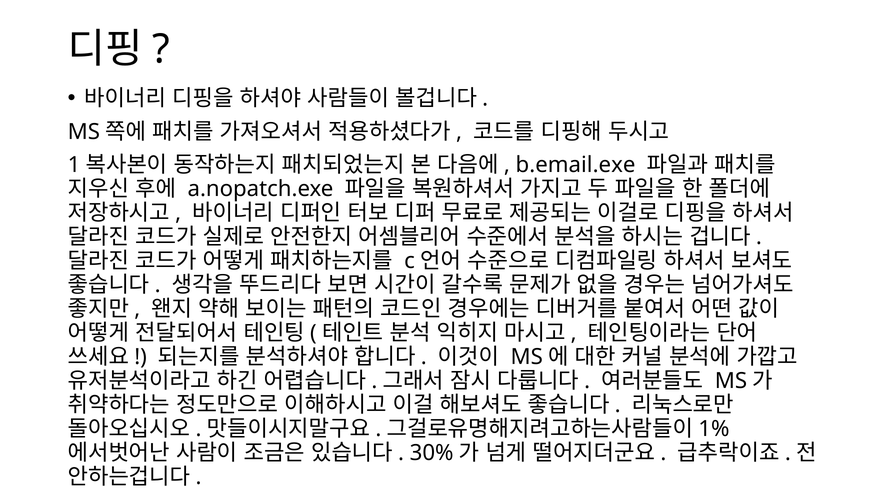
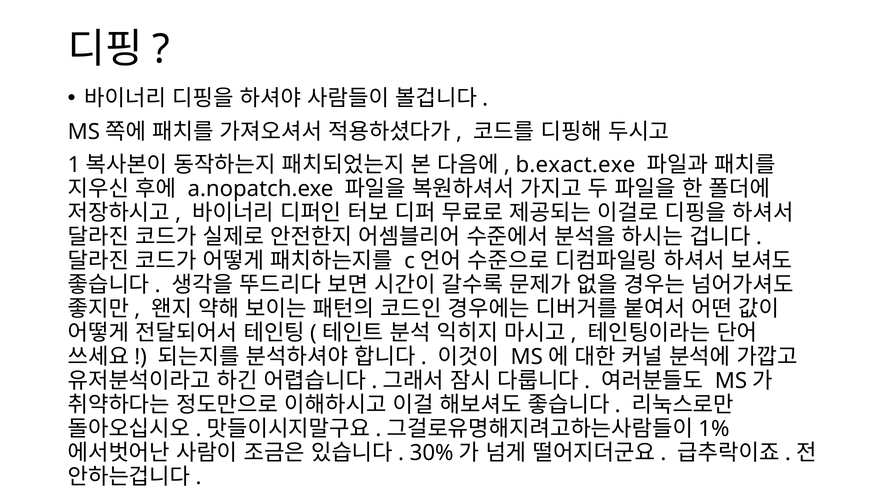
b.email.exe: b.email.exe -> b.exact.exe (575, 165)
